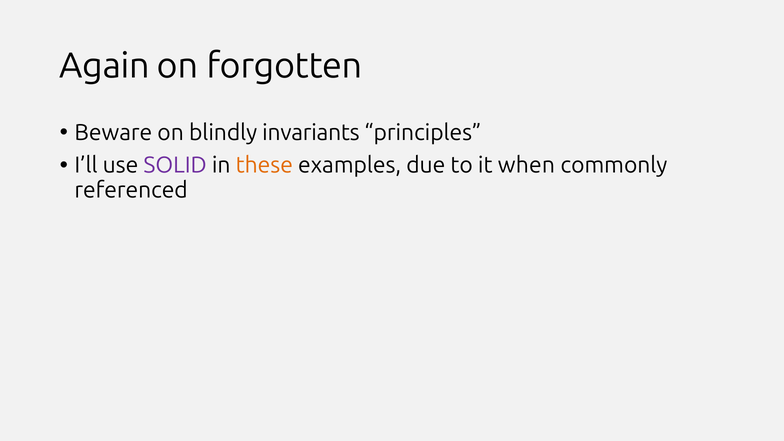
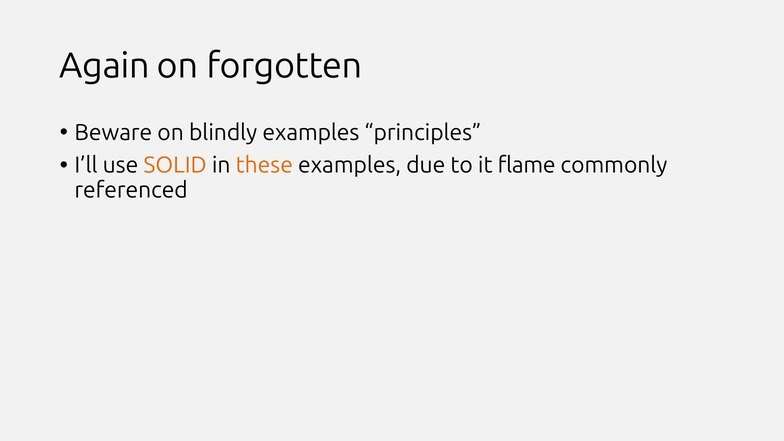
blindly invariants: invariants -> examples (311, 133)
SOLID colour: purple -> orange (175, 165)
when: when -> flame (527, 165)
